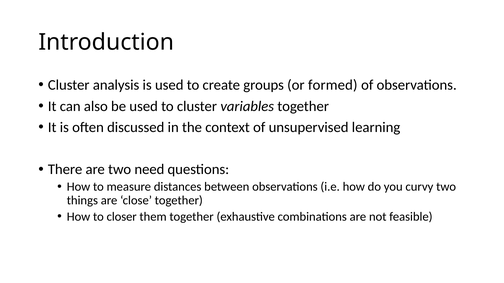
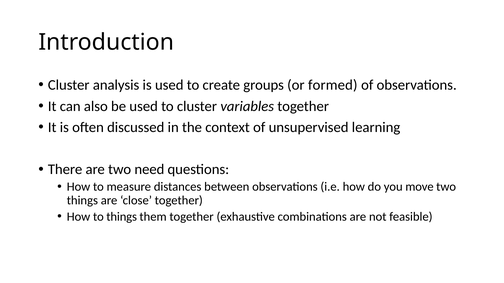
curvy: curvy -> move (419, 187)
to closer: closer -> things (122, 217)
